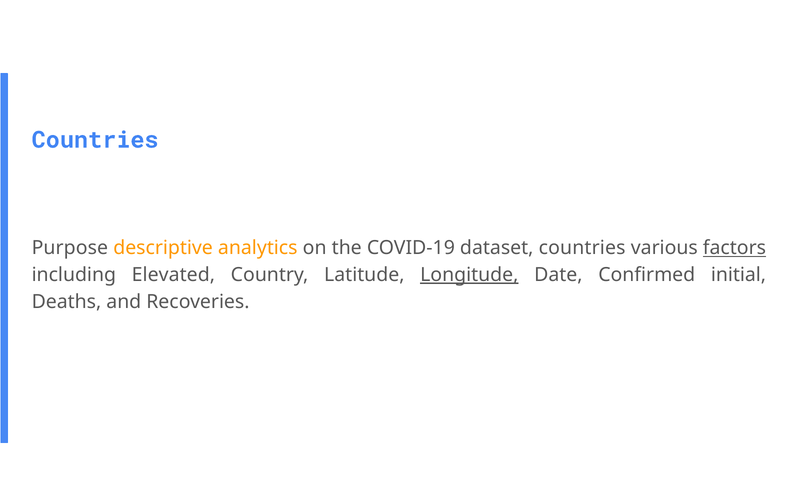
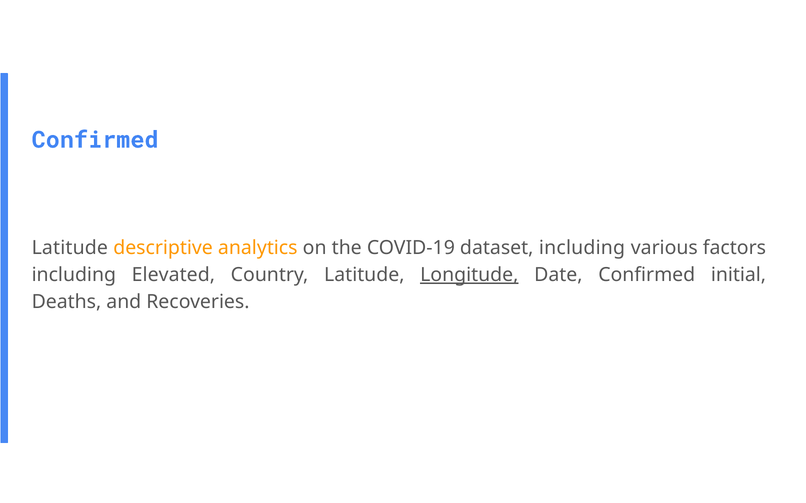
Countries: Countries -> Confirmed (95, 140)
Purpose: Purpose -> Latitude (70, 248)
dataset countries: countries -> including (582, 248)
factors underline: present -> none (734, 248)
